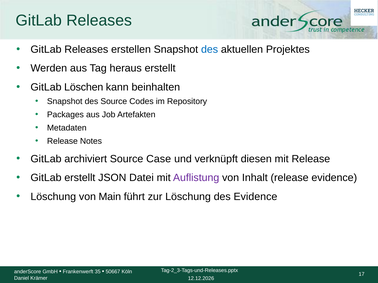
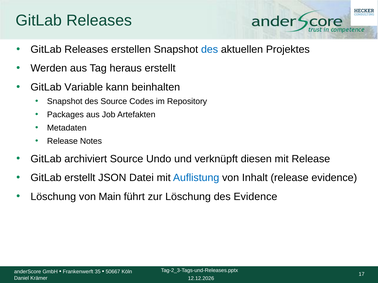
Löschen: Löschen -> Variable (84, 87)
Case: Case -> Undo (159, 159)
Auflistung colour: purple -> blue (196, 178)
